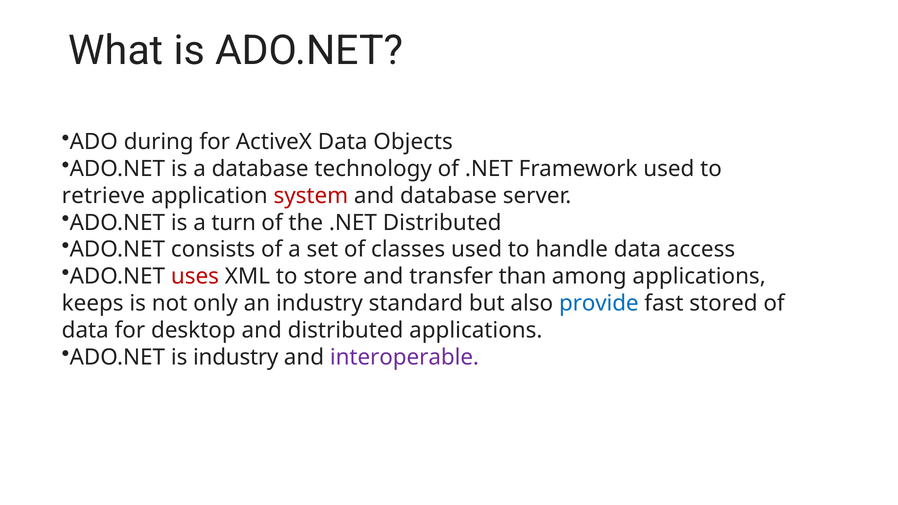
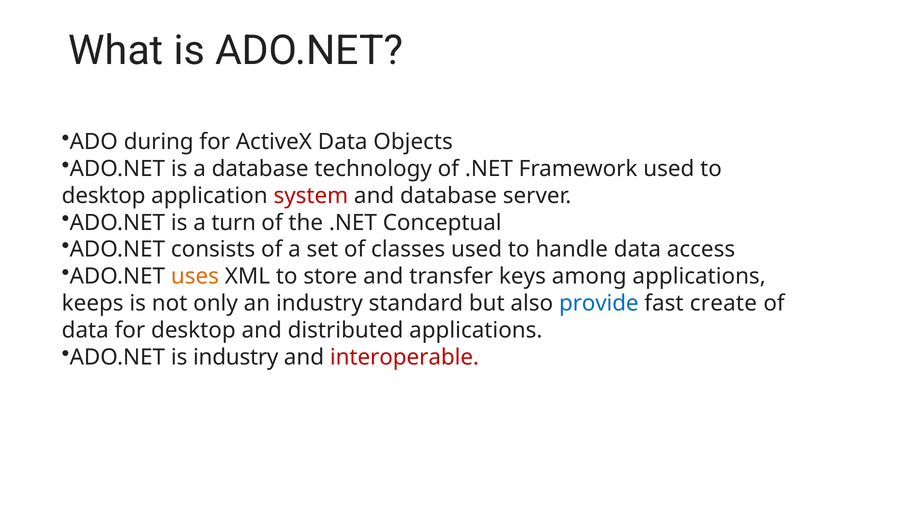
retrieve: retrieve -> desktop (104, 196)
.NET Distributed: Distributed -> Conceptual (442, 223)
uses colour: red -> orange (195, 277)
than: than -> keys (522, 277)
stored: stored -> create (723, 304)
interoperable colour: purple -> red (404, 357)
